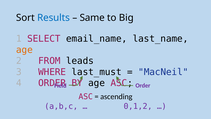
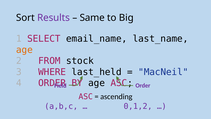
Results colour: blue -> purple (54, 18)
leads: leads -> stock (80, 61)
last_must: last_must -> last_held (97, 72)
